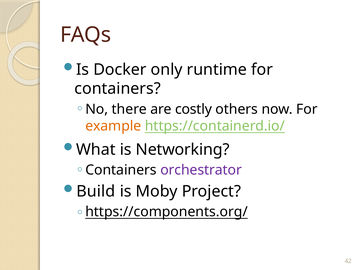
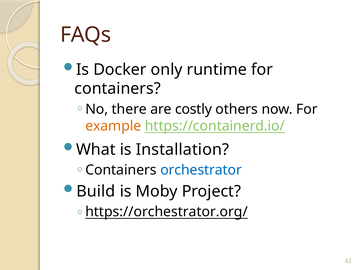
Networking: Networking -> Installation (182, 149)
orchestrator colour: purple -> blue (201, 170)
https://components.org/: https://components.org/ -> https://orchestrator.org/ (167, 212)
